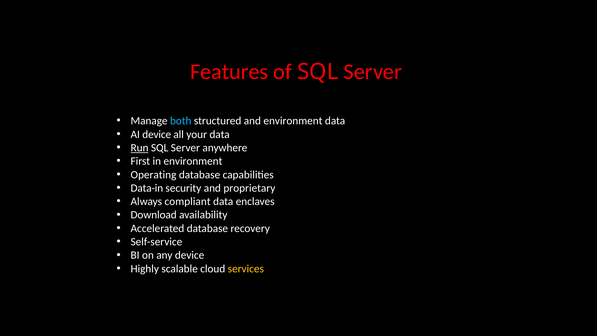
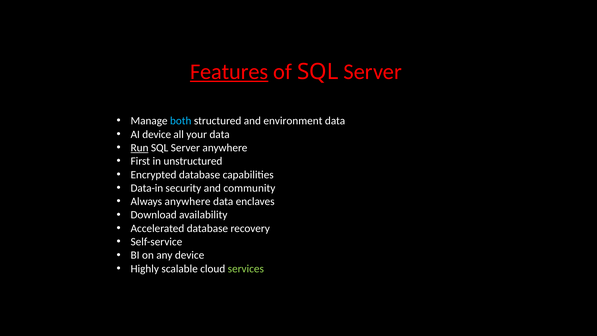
Features underline: none -> present (229, 72)
in environment: environment -> unstructured (193, 161)
Operating: Operating -> Encrypted (154, 175)
proprietary: proprietary -> community (249, 188)
Always compliant: compliant -> anywhere (188, 201)
services colour: yellow -> light green (246, 269)
